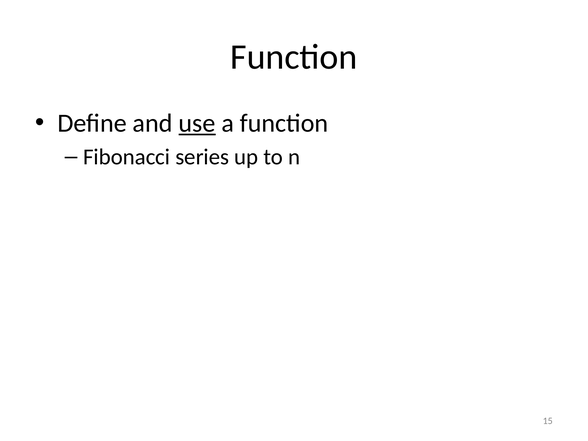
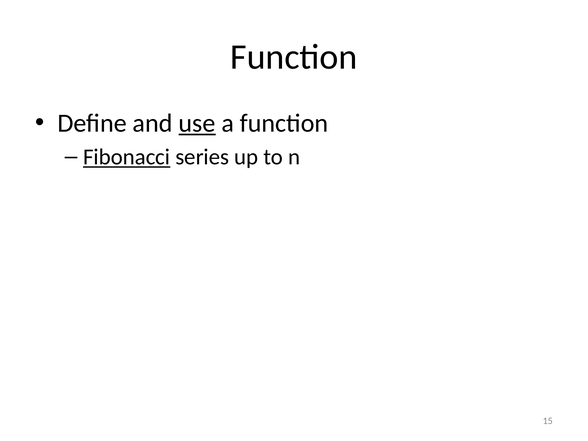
Fibonacci underline: none -> present (127, 157)
